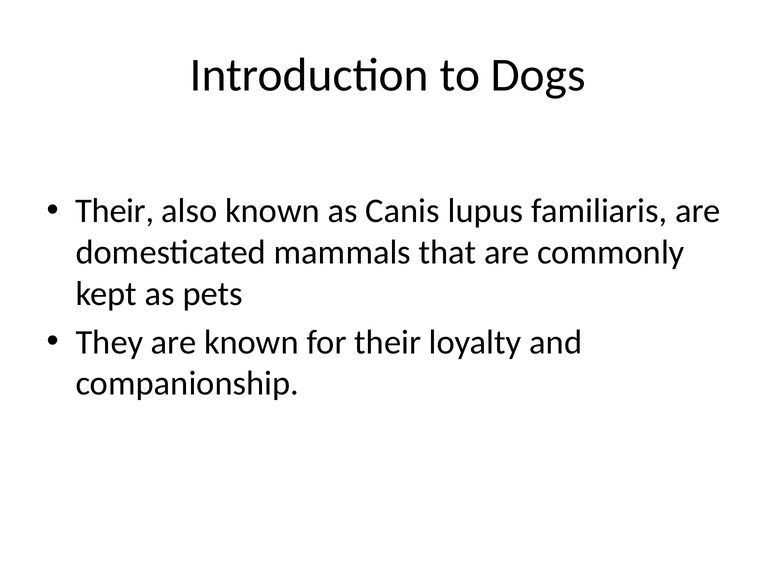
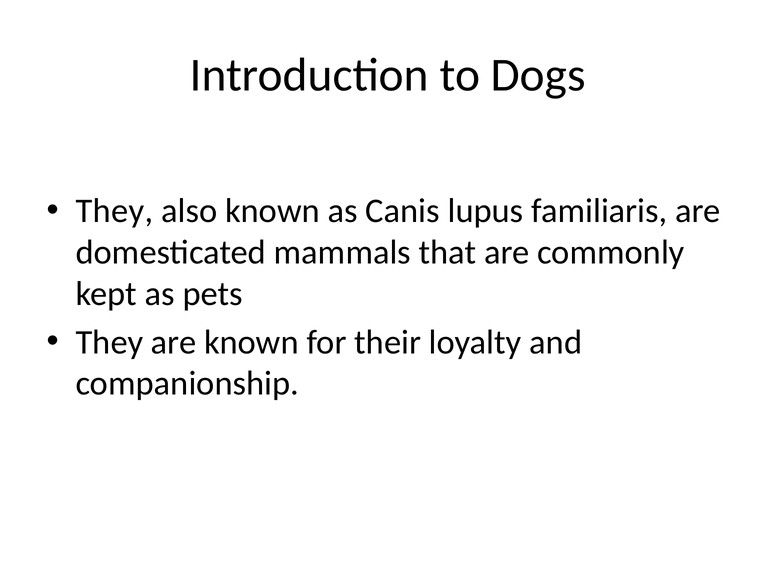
Their: Their -> They (114, 211)
